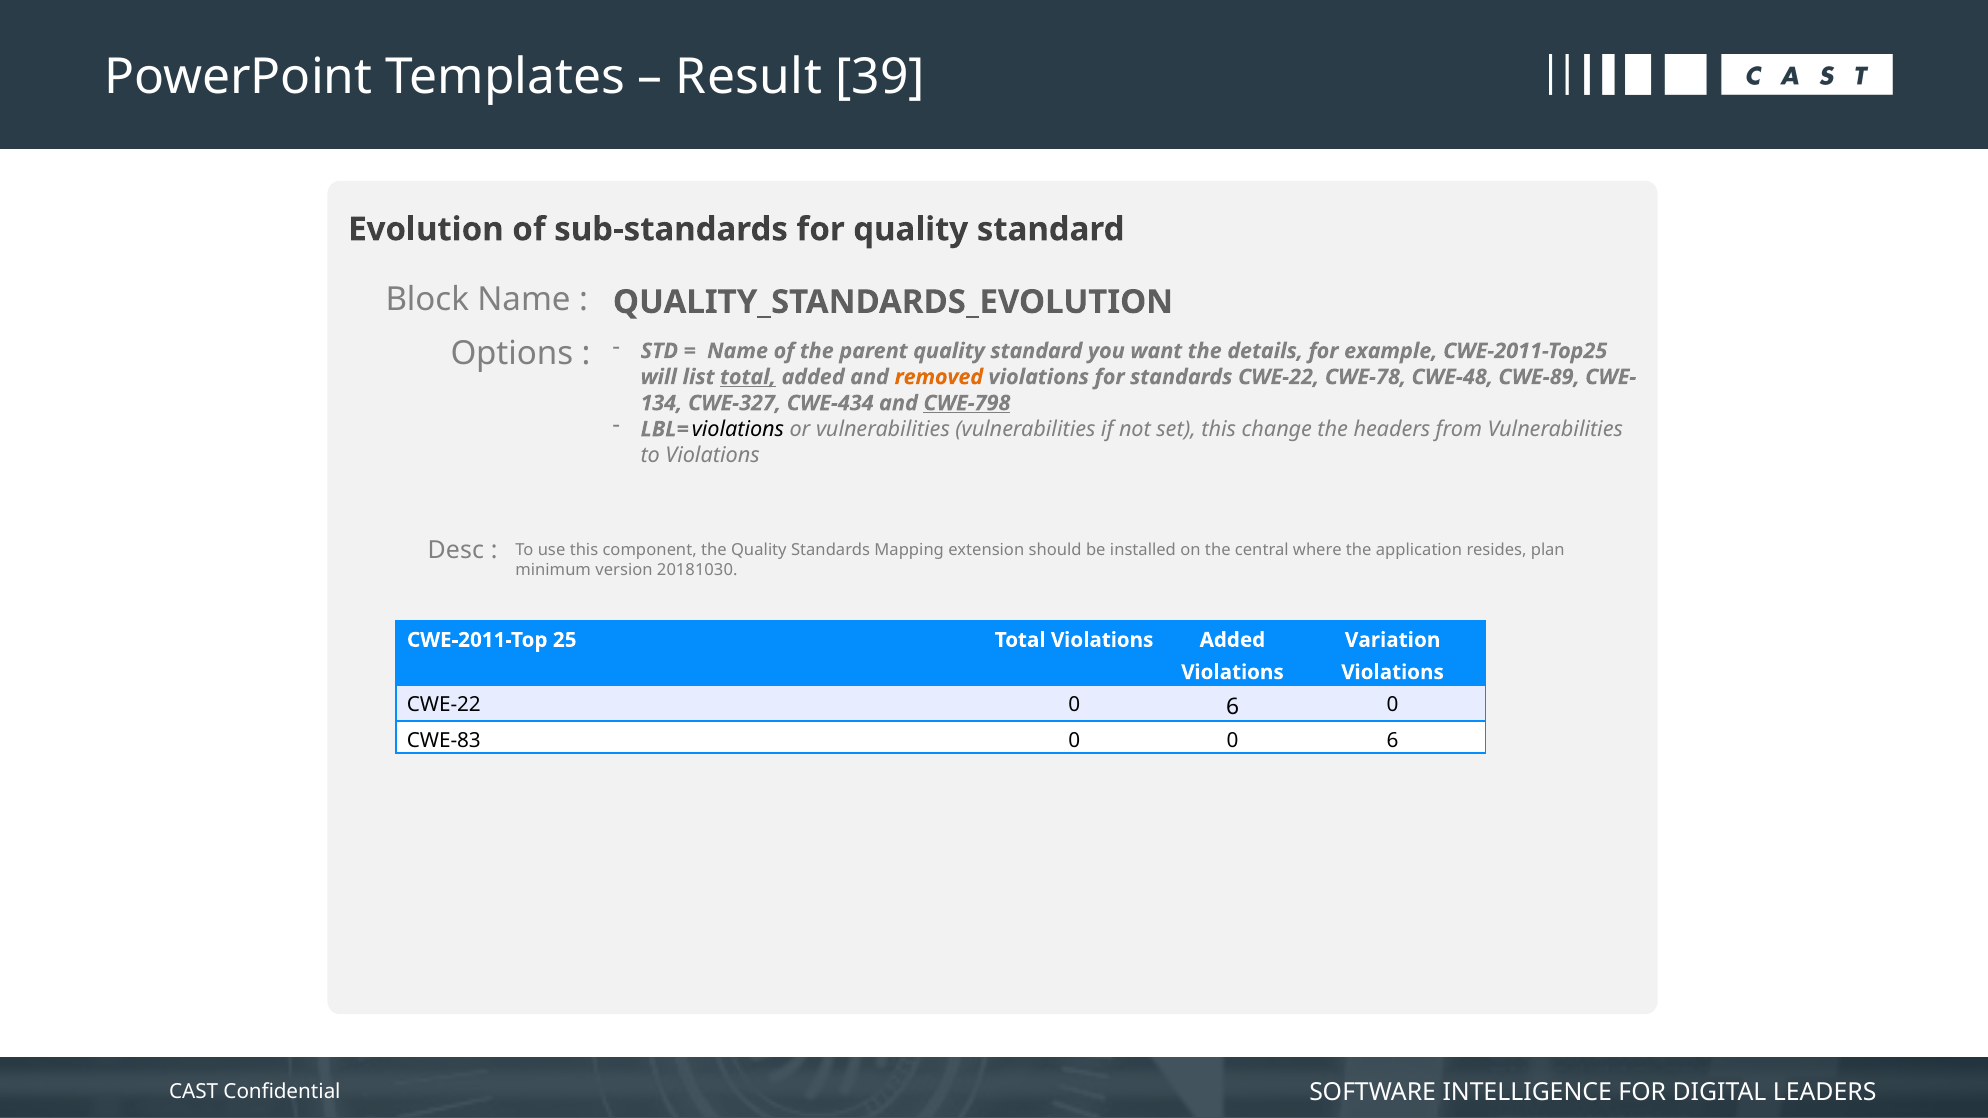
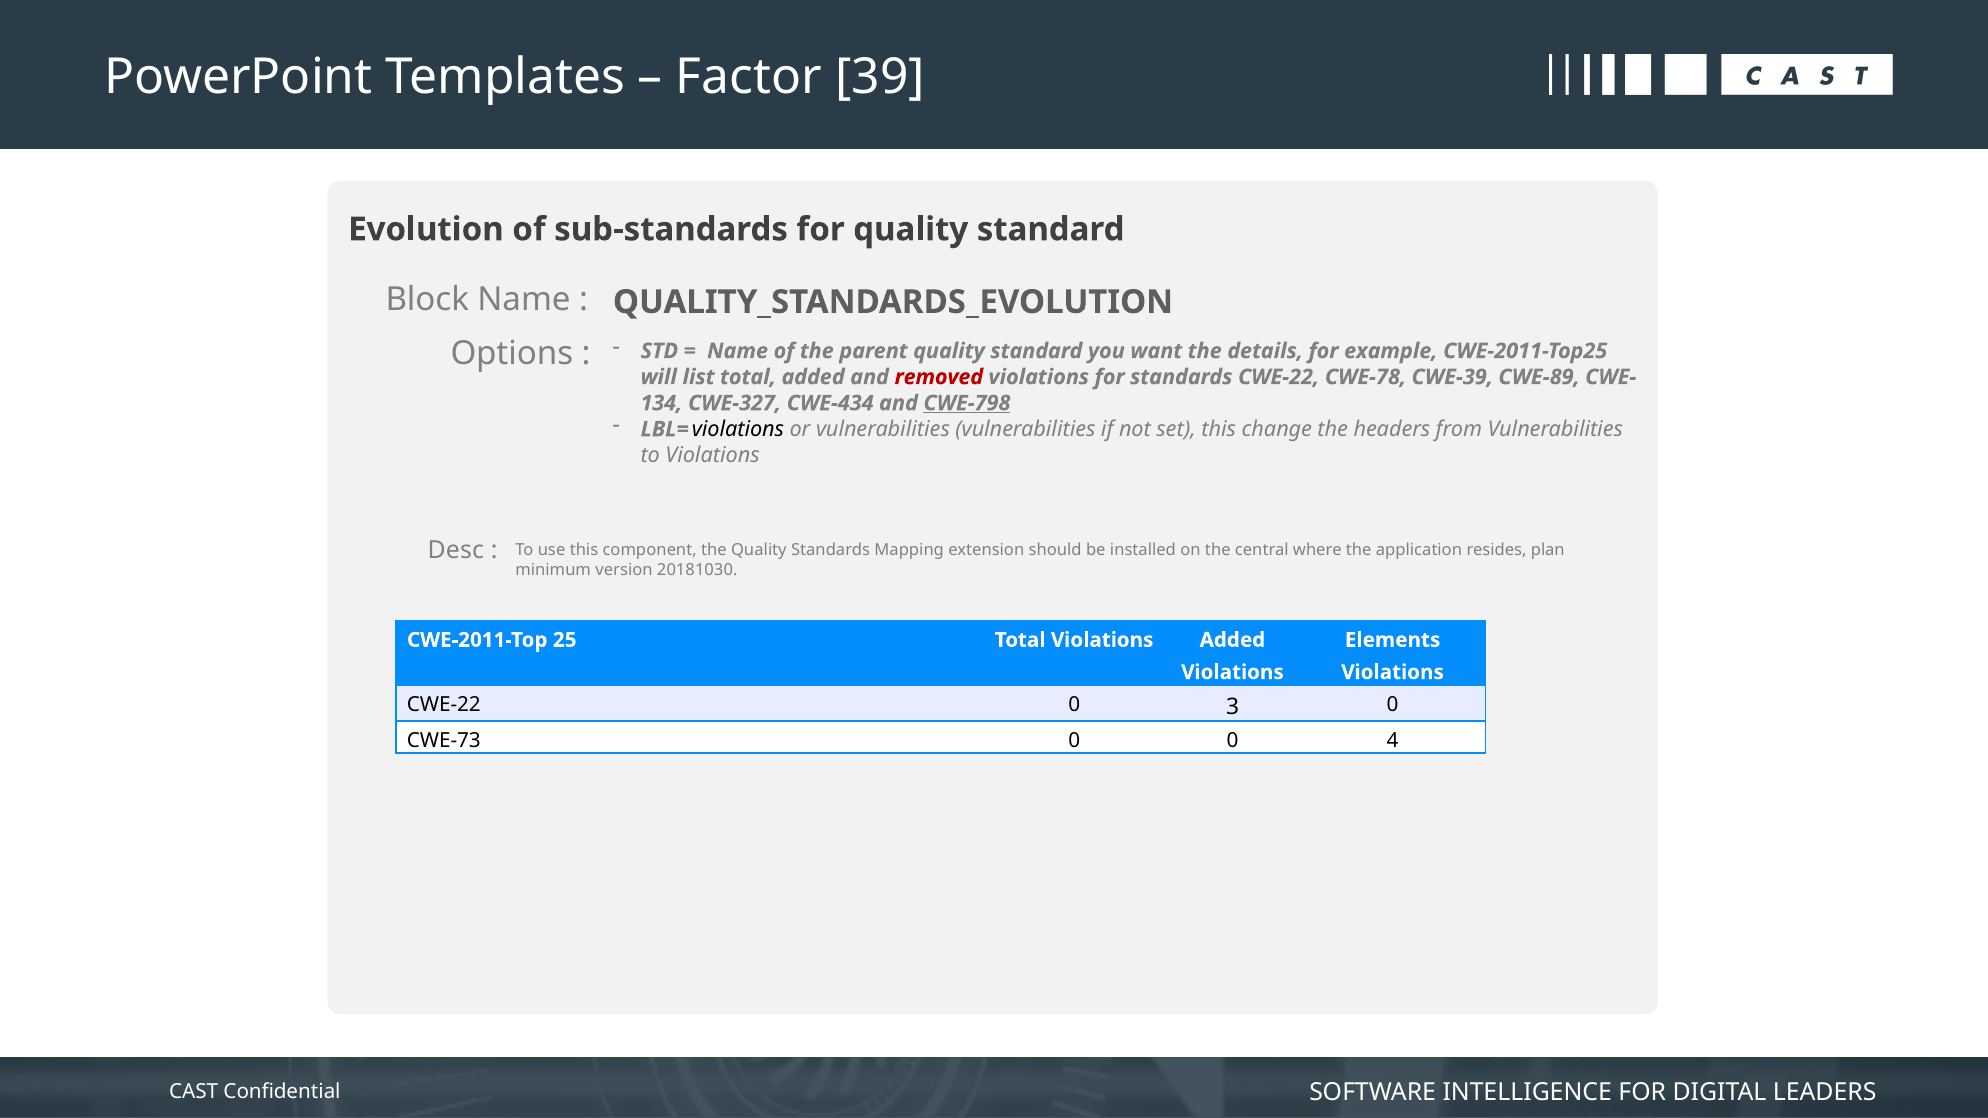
Result: Result -> Factor (749, 77)
total underline: present -> none (748, 377)
removed colour: orange -> red (939, 377)
CWE-48: CWE-48 -> CWE-39 (1452, 377)
Variation: Variation -> Elements (1393, 640)
CWE-22 0 6: 6 -> 3 (1233, 707)
CWE-83: CWE-83 -> CWE-73 (444, 740)
0 0 6: 6 -> 4 (1393, 740)
